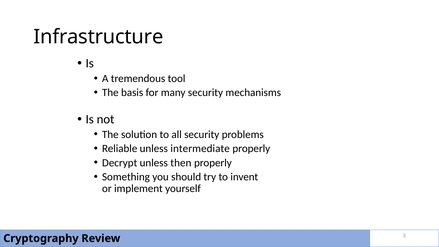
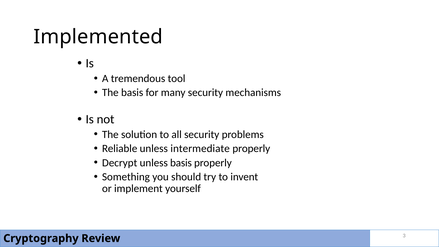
Infrastructure: Infrastructure -> Implemented (98, 37)
unless then: then -> basis (181, 163)
